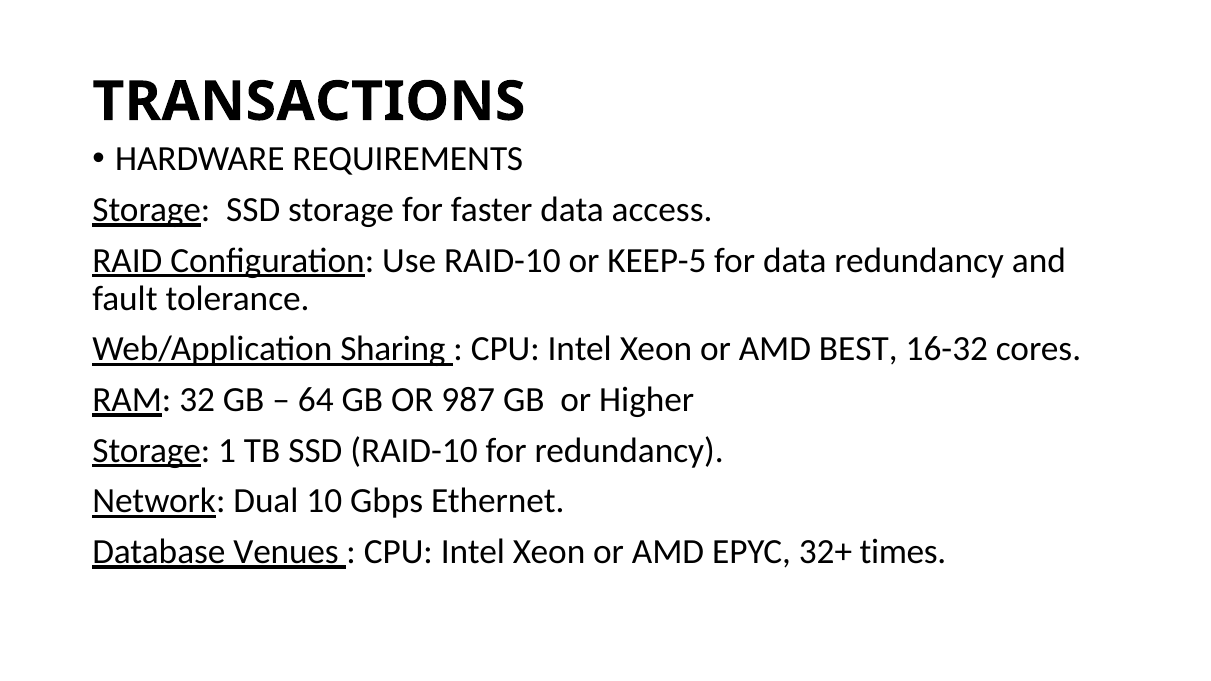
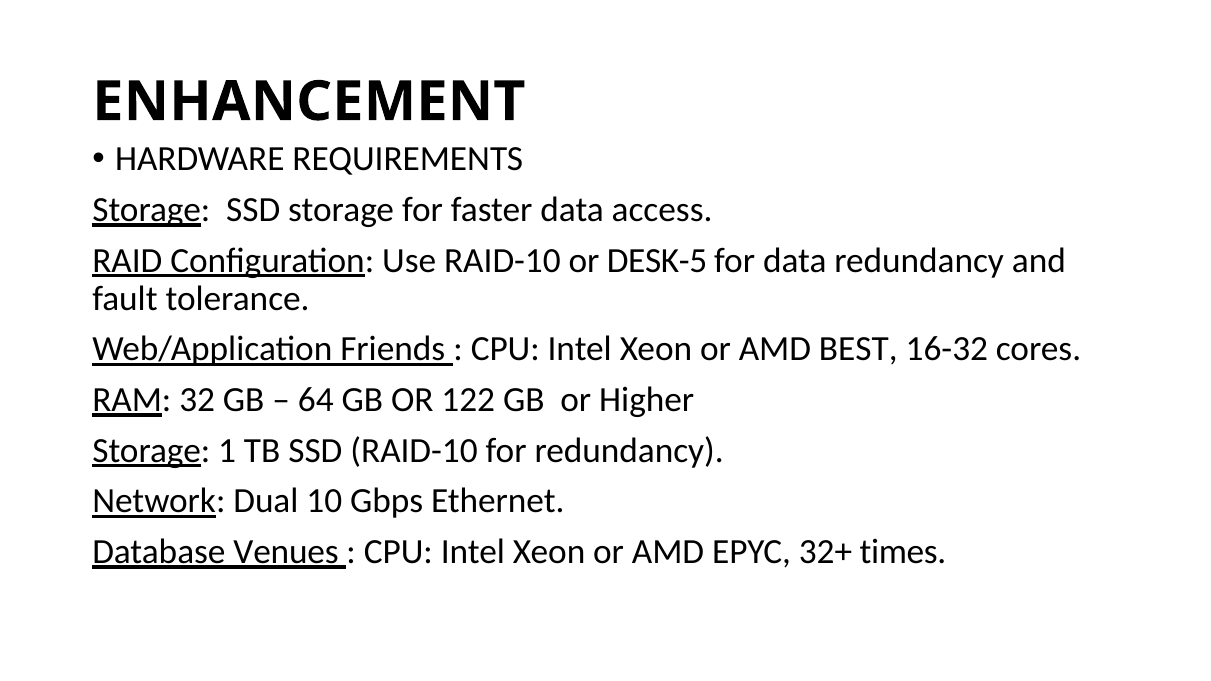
TRANSACTIONS: TRANSACTIONS -> ENHANCEMENT (309, 102)
KEEP-5: KEEP-5 -> DESK-5 (657, 260)
Sharing: Sharing -> Friends (393, 349)
987: 987 -> 122 (468, 400)
